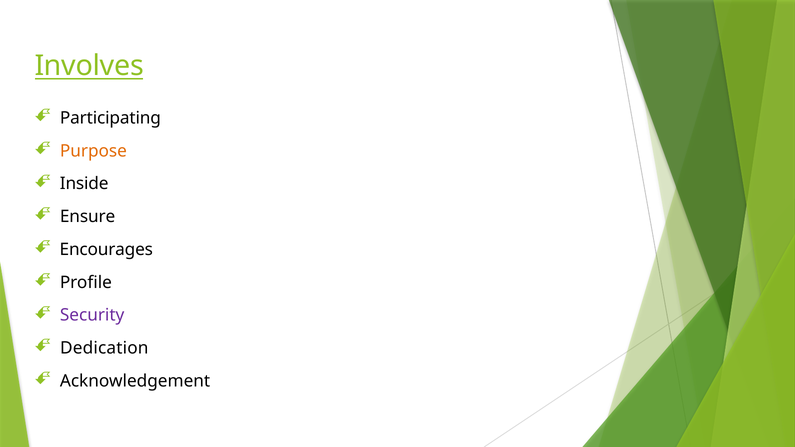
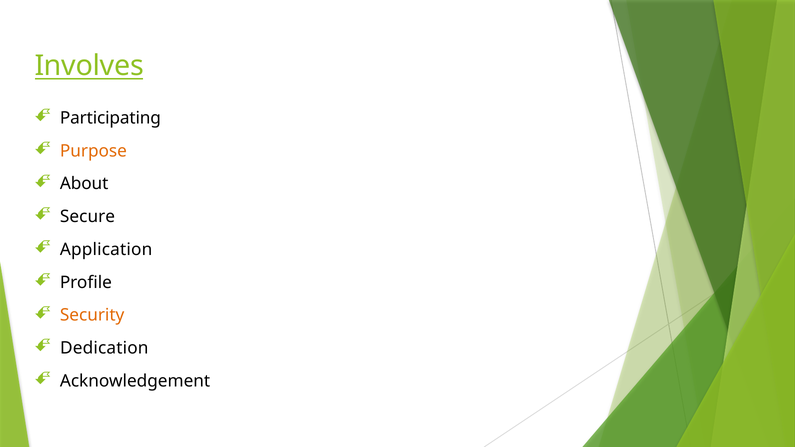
Inside: Inside -> About (84, 184)
Ensure: Ensure -> Secure (87, 217)
Encourages: Encourages -> Application (106, 250)
Security colour: purple -> orange (92, 315)
